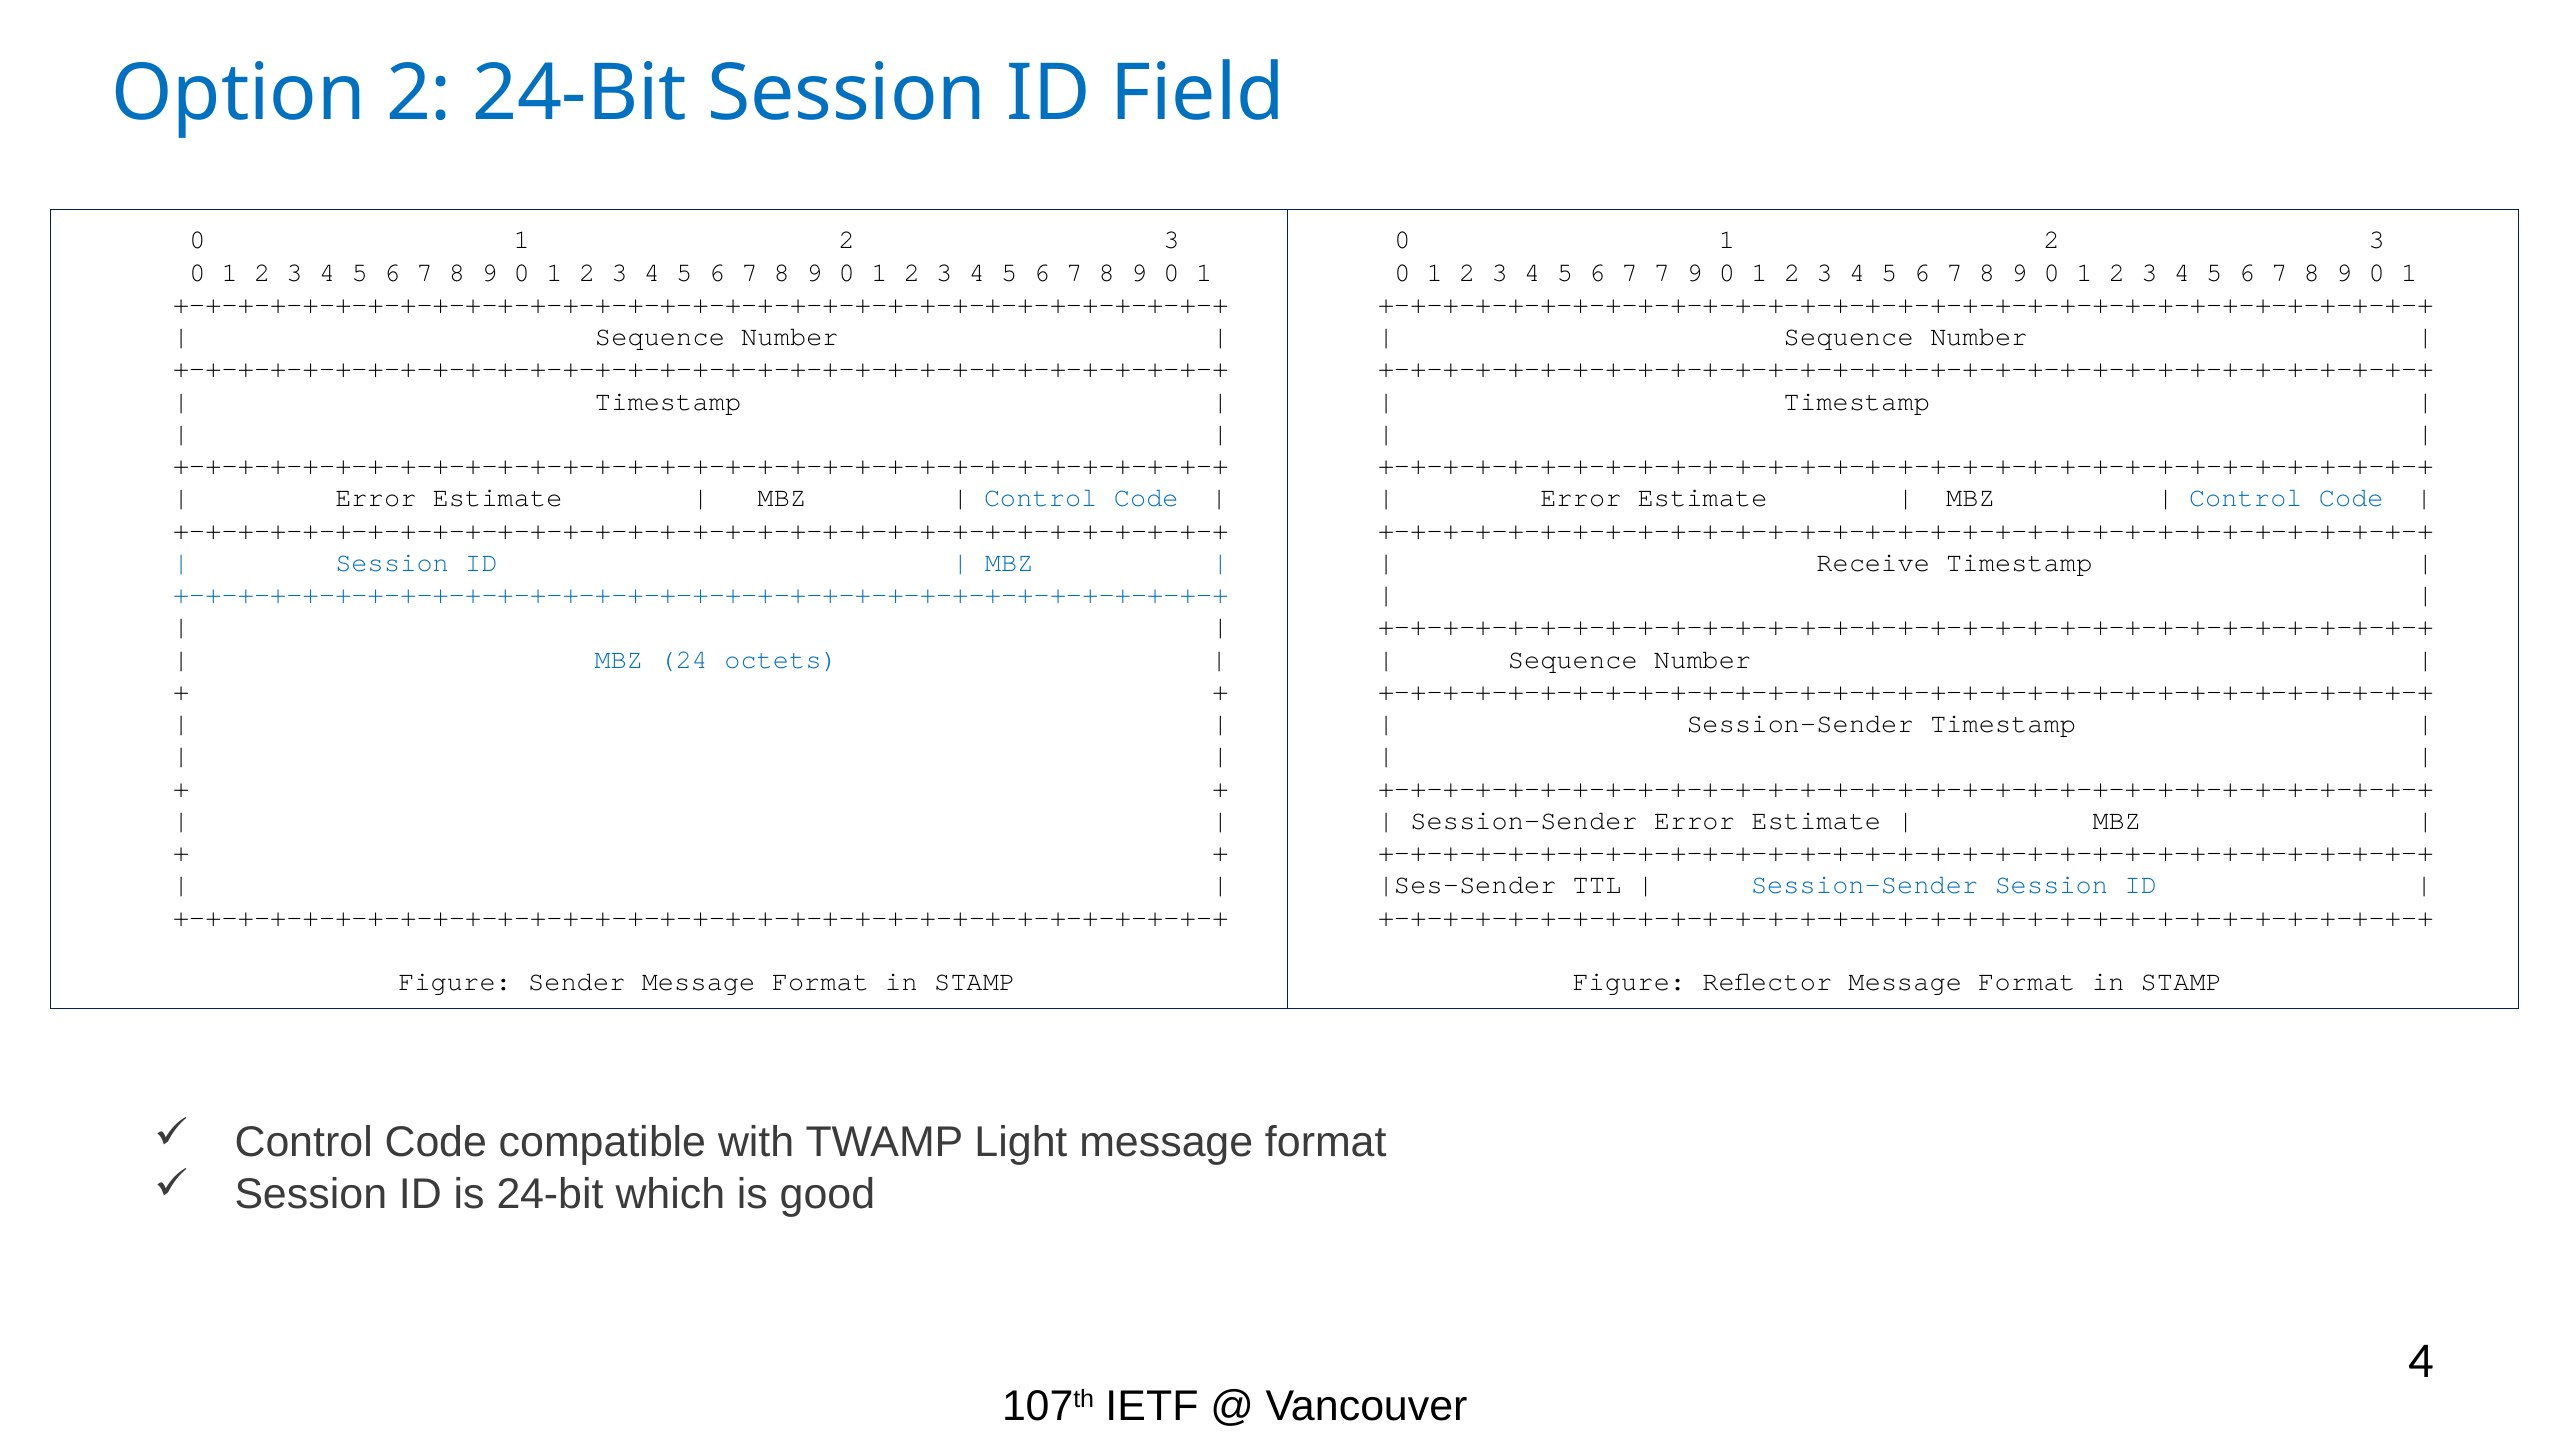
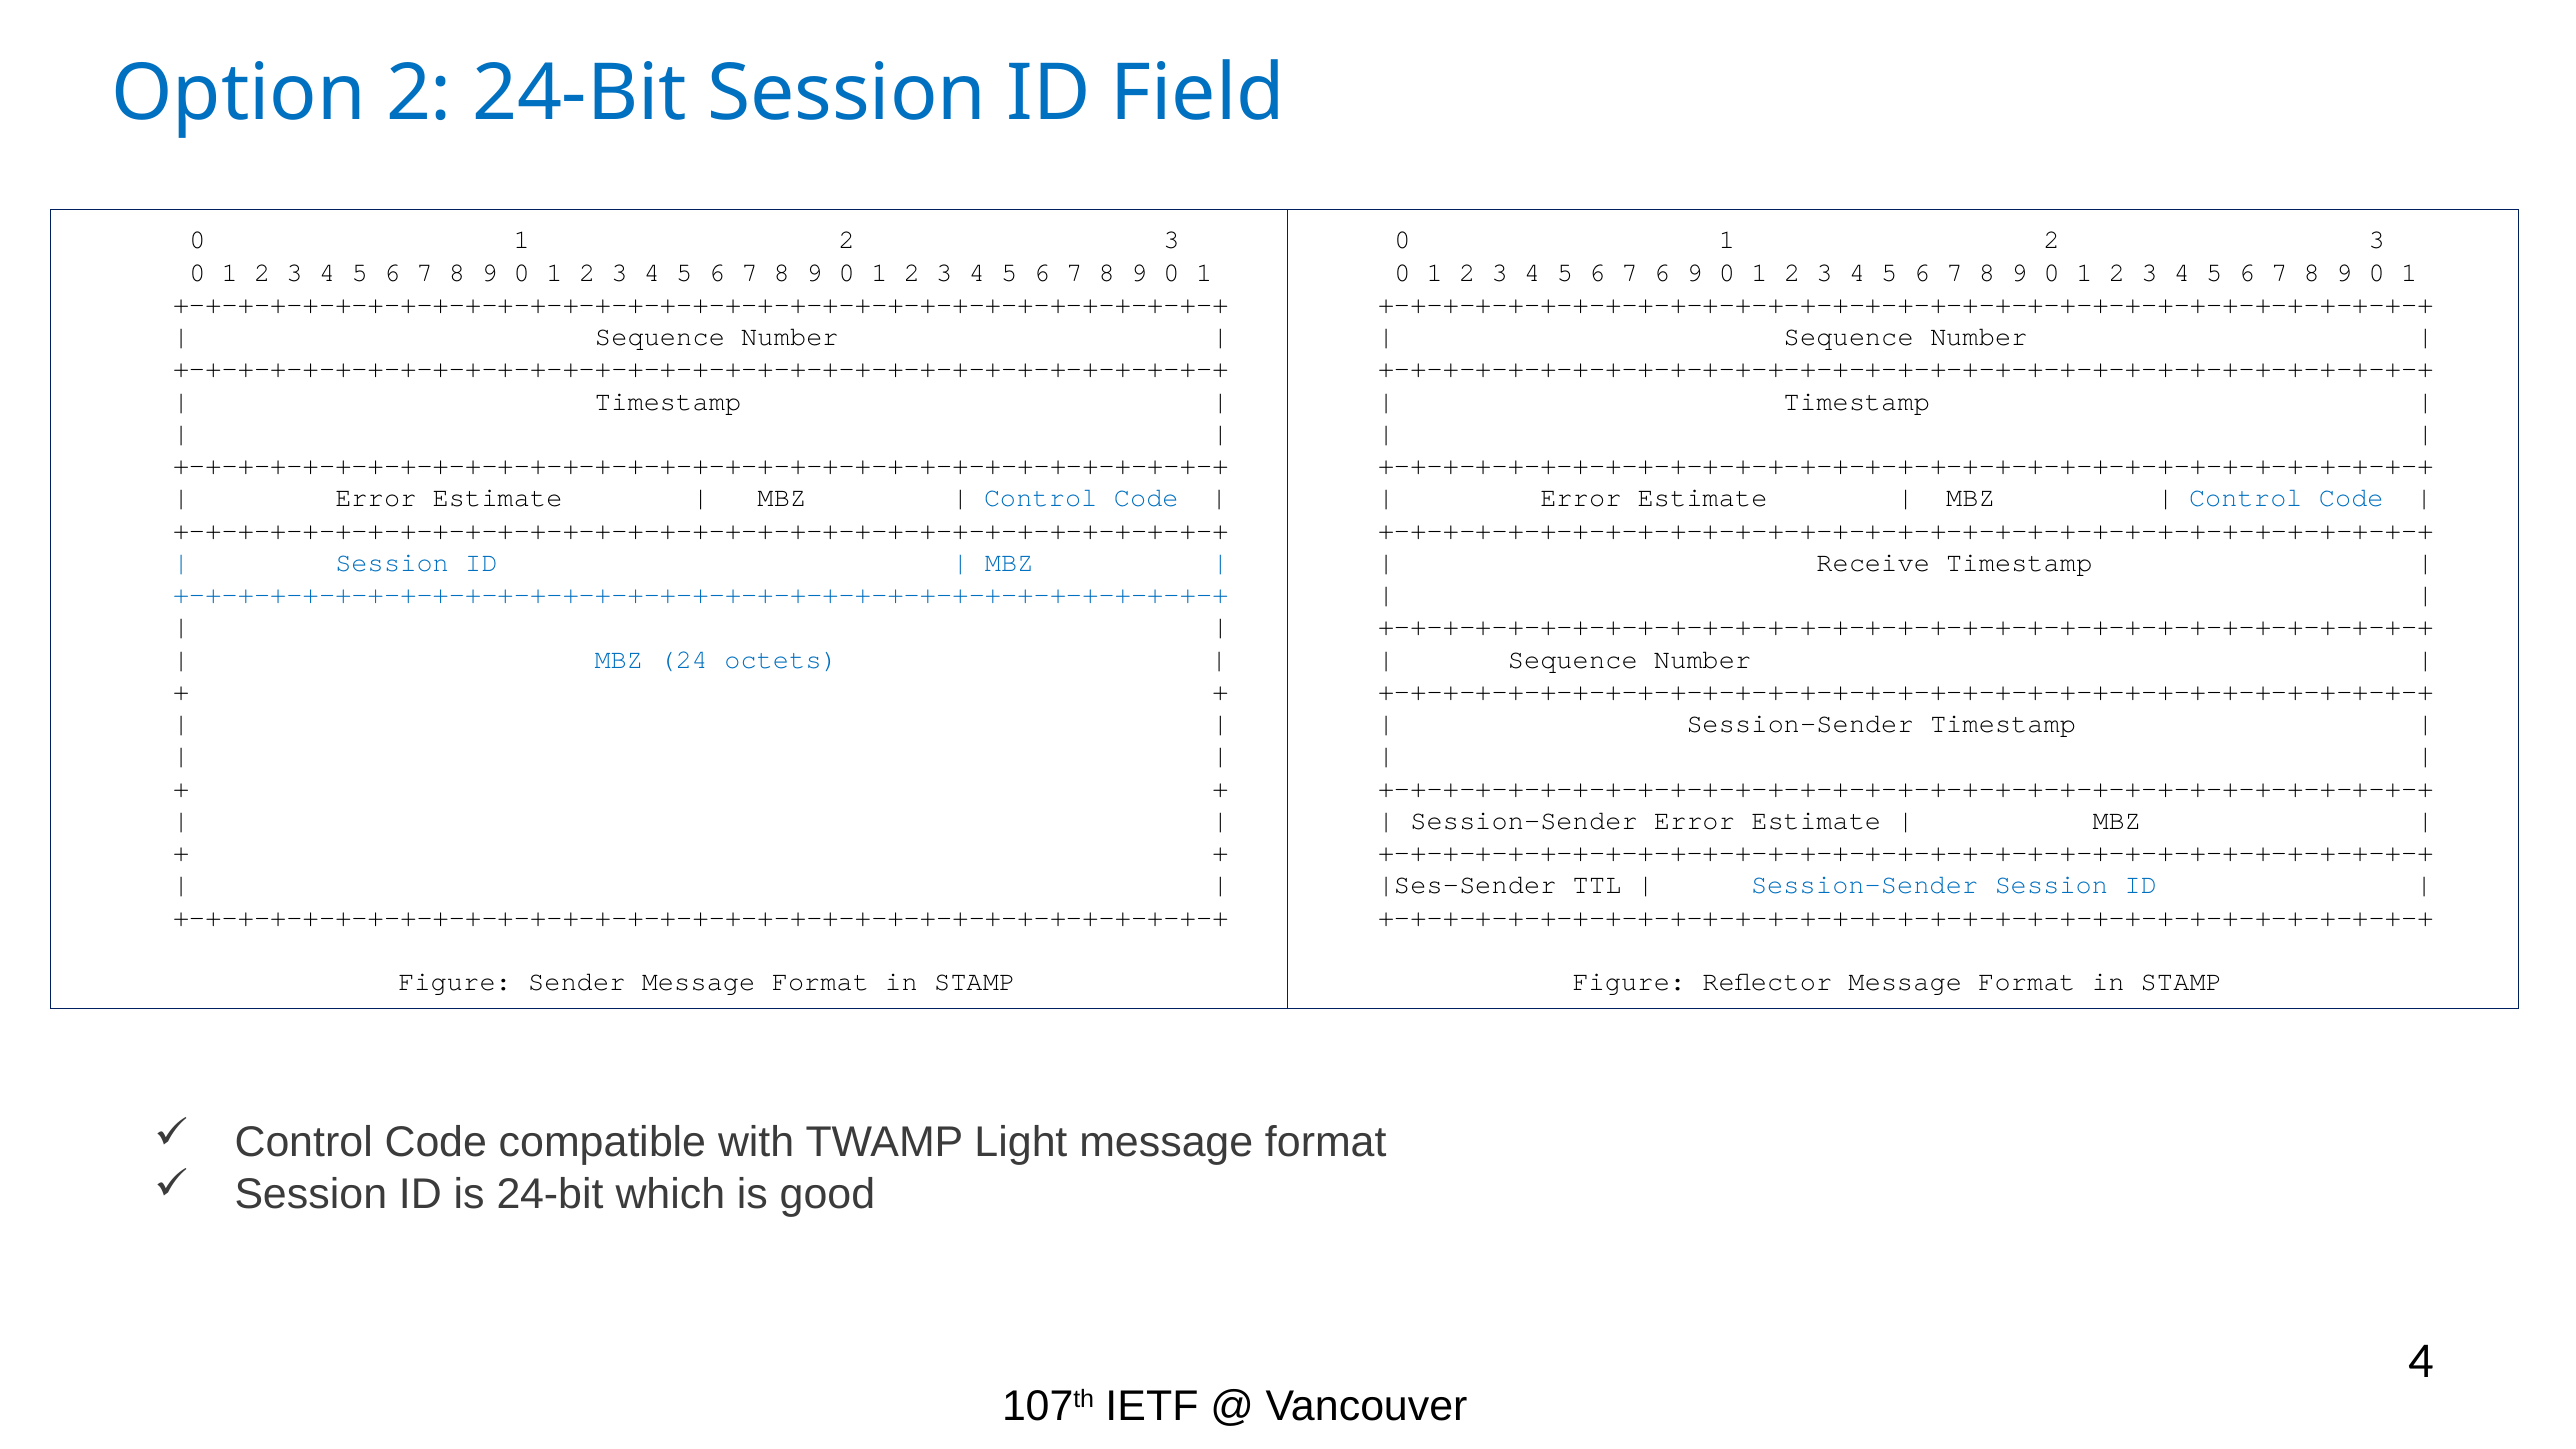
7 7: 7 -> 6 (1662, 272)
